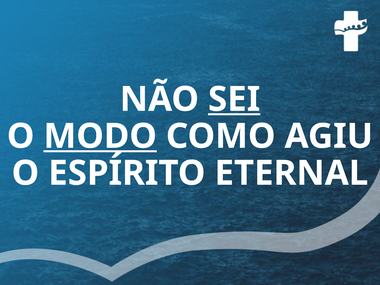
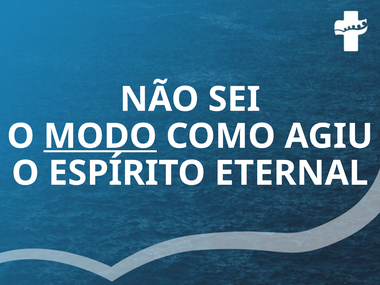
SEI underline: present -> none (234, 99)
